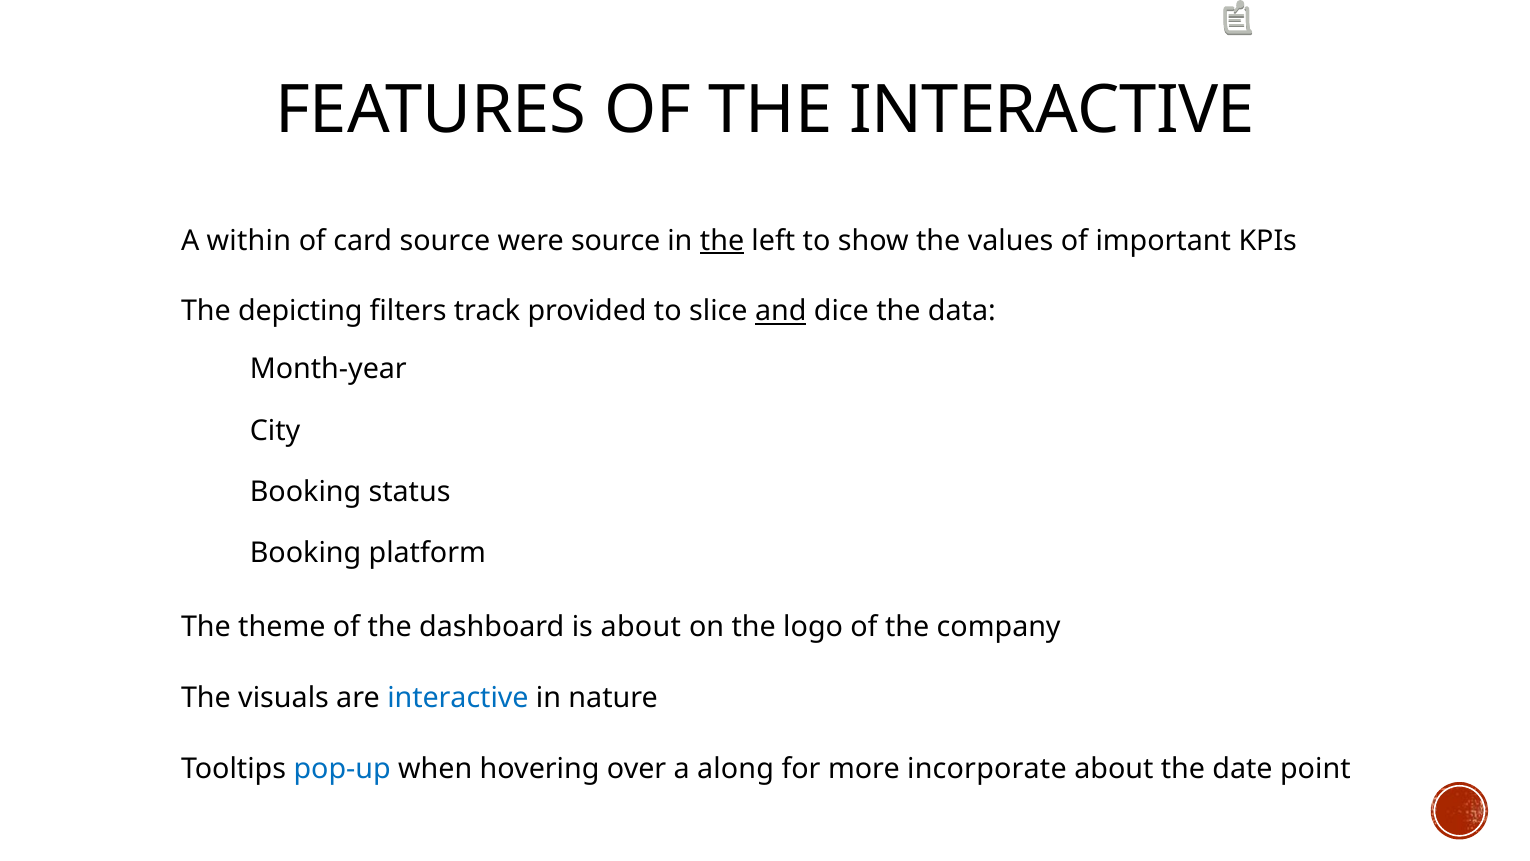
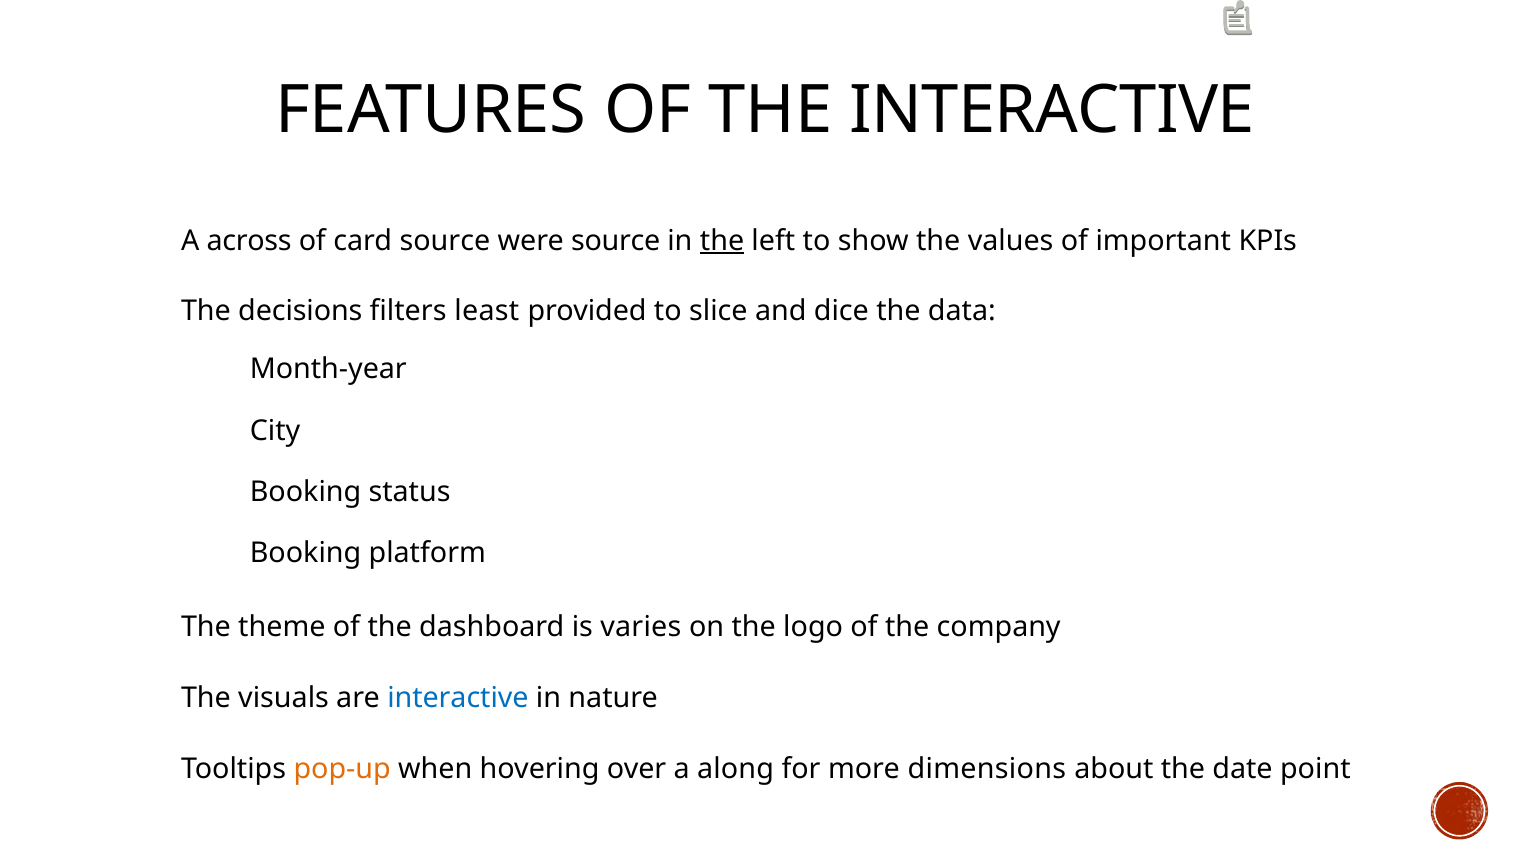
within: within -> across (249, 240)
depicting: depicting -> decisions (300, 311)
track: track -> least (487, 311)
and underline: present -> none (781, 311)
is about: about -> varies (641, 627)
pop-up colour: blue -> orange (342, 768)
incorporate: incorporate -> dimensions (987, 768)
